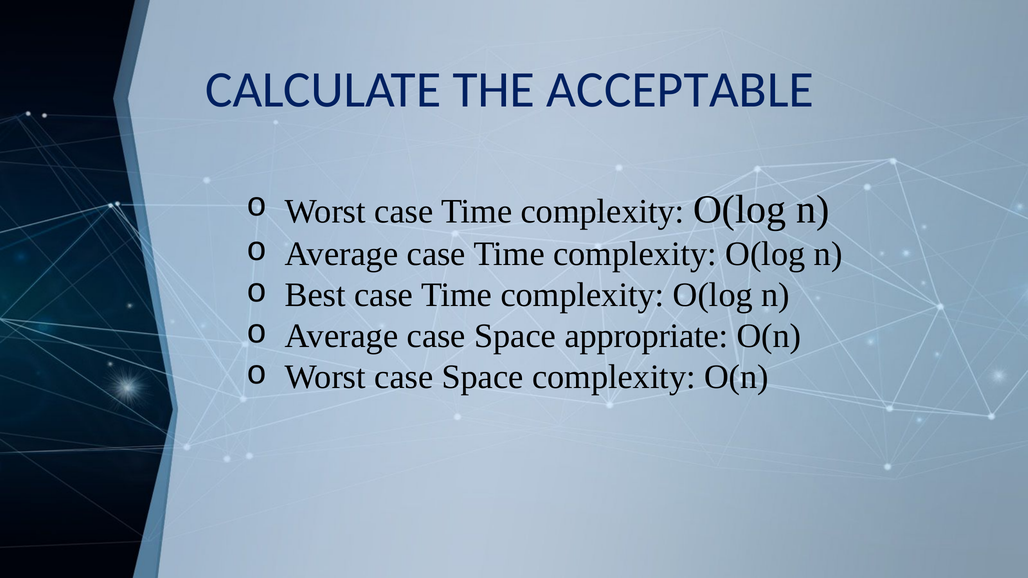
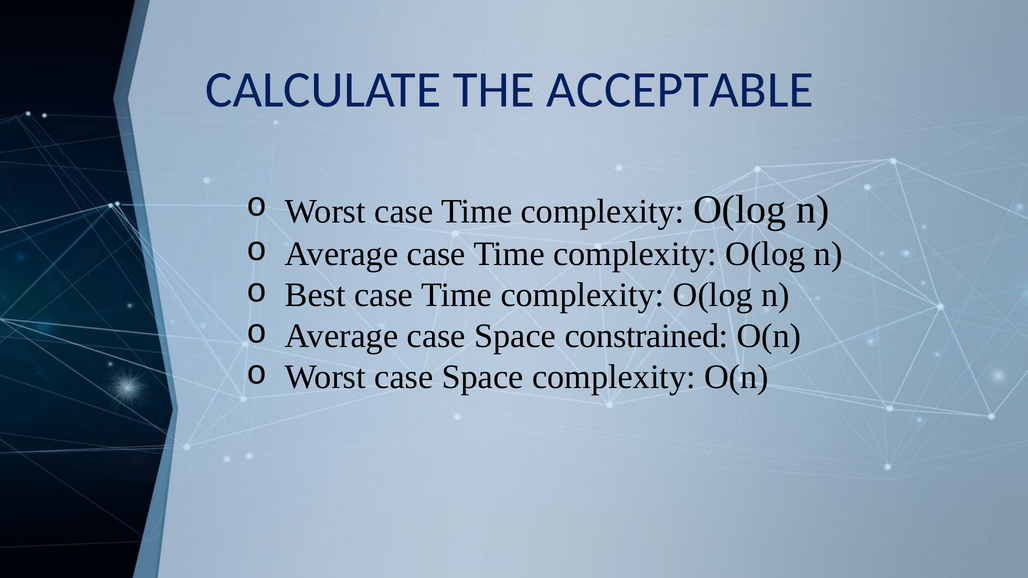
appropriate: appropriate -> constrained (646, 336)
